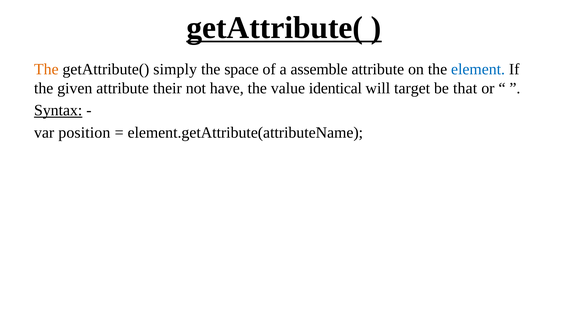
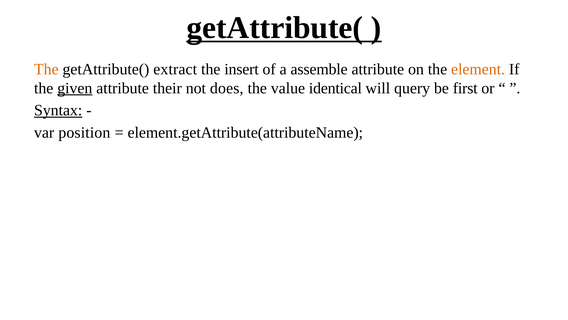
simply: simply -> extract (175, 69)
space: space -> insert (242, 69)
element colour: blue -> orange (478, 69)
given underline: none -> present (75, 88)
have: have -> does (227, 88)
target: target -> query (412, 88)
that: that -> first (465, 88)
